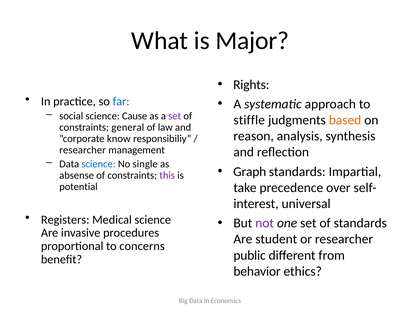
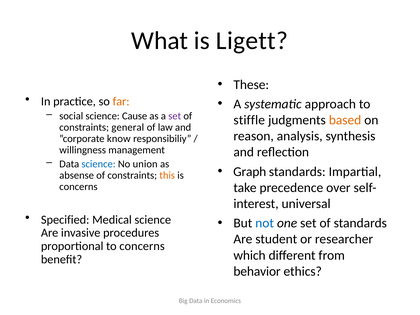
Major: Major -> Ligett (252, 41)
Rights: Rights -> These (251, 85)
far colour: blue -> orange (121, 101)
researcher: researcher -> willingness (83, 150)
single: single -> union (145, 164)
this colour: purple -> orange (167, 175)
potential: potential -> concerns (78, 187)
Registers: Registers -> Specified (65, 220)
not colour: purple -> blue (265, 223)
public: public -> which (250, 255)
